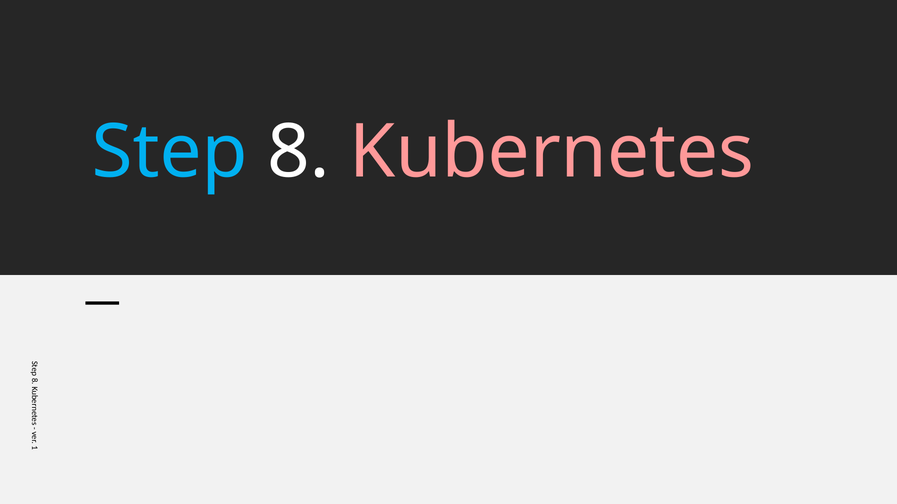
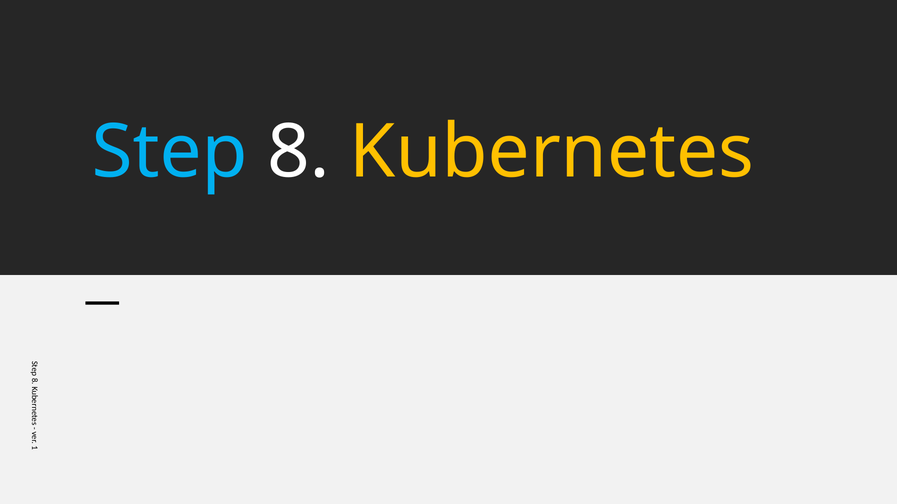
Kubernetes colour: pink -> yellow (552, 152)
